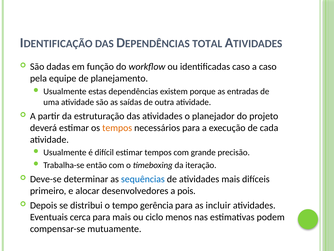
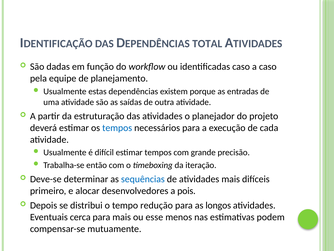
tempos colour: orange -> blue (117, 128)
gerência: gerência -> redução (157, 205)
incluir: incluir -> longos (218, 205)
ciclo: ciclo -> esse (154, 217)
